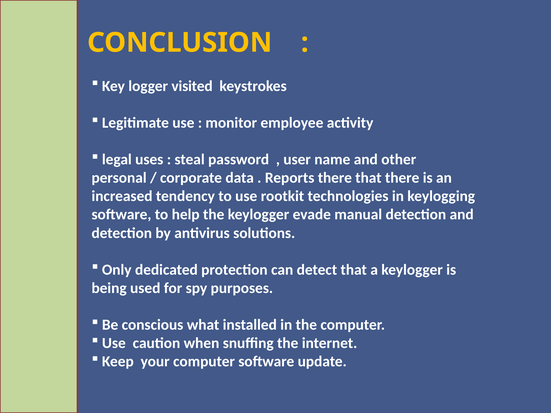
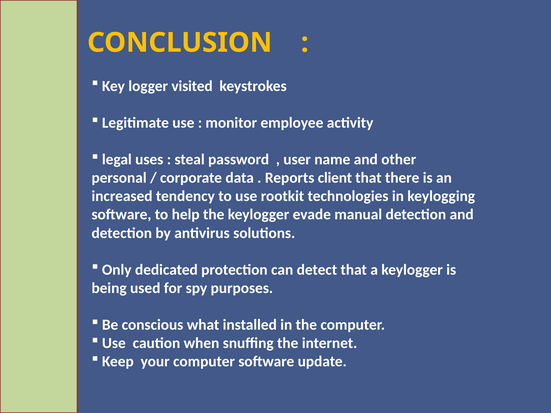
Reports there: there -> client (335, 178)
